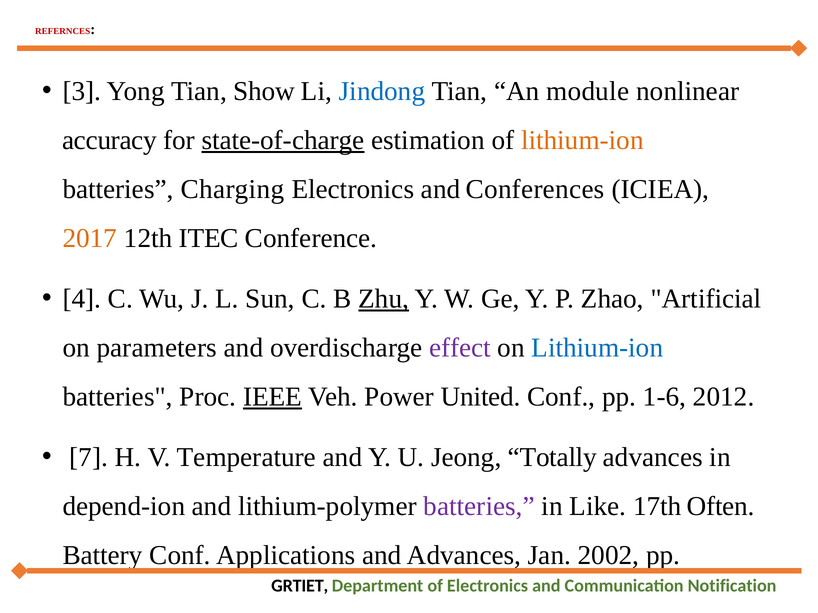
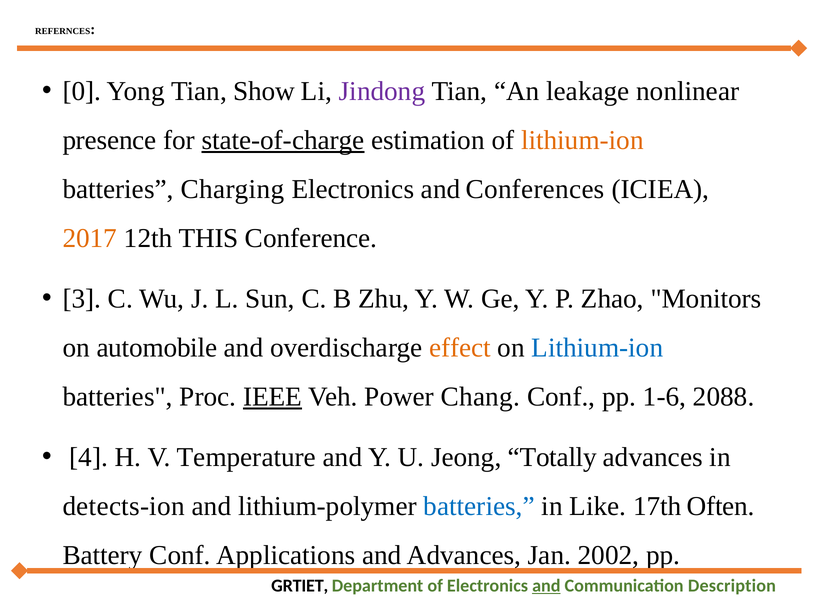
REFERNCES colour: red -> black (63, 31)
3: 3 -> 0 (82, 91)
Jindong colour: blue -> purple (382, 91)
module: module -> leakage (588, 91)
accuracy: accuracy -> presence (109, 140)
ITEC: ITEC -> THIS (209, 239)
4: 4 -> 3 (82, 299)
Zhu underline: present -> none (384, 299)
Artificial: Artificial -> Monitors (706, 299)
parameters: parameters -> automobile (157, 348)
effect colour: purple -> orange (460, 348)
United: United -> Chang (480, 397)
2012: 2012 -> 2088 (724, 397)
7: 7 -> 4 (89, 458)
depend-ion: depend-ion -> detects-ion (124, 507)
batteries colour: purple -> blue (479, 507)
and underline: none -> present (546, 586)
Notification: Notification -> Description (732, 586)
